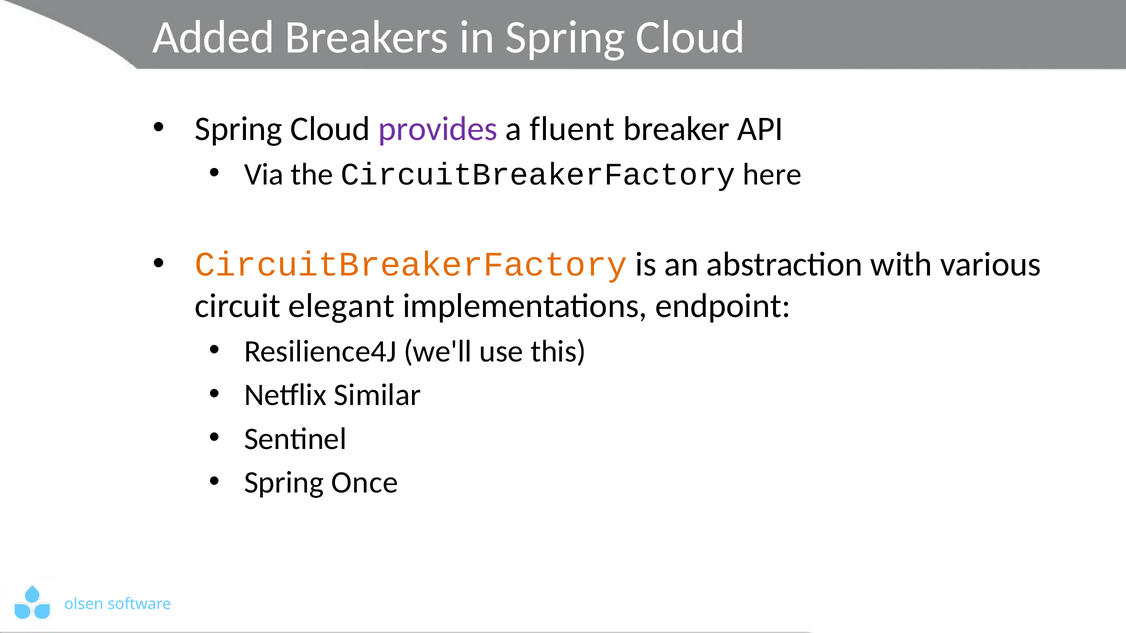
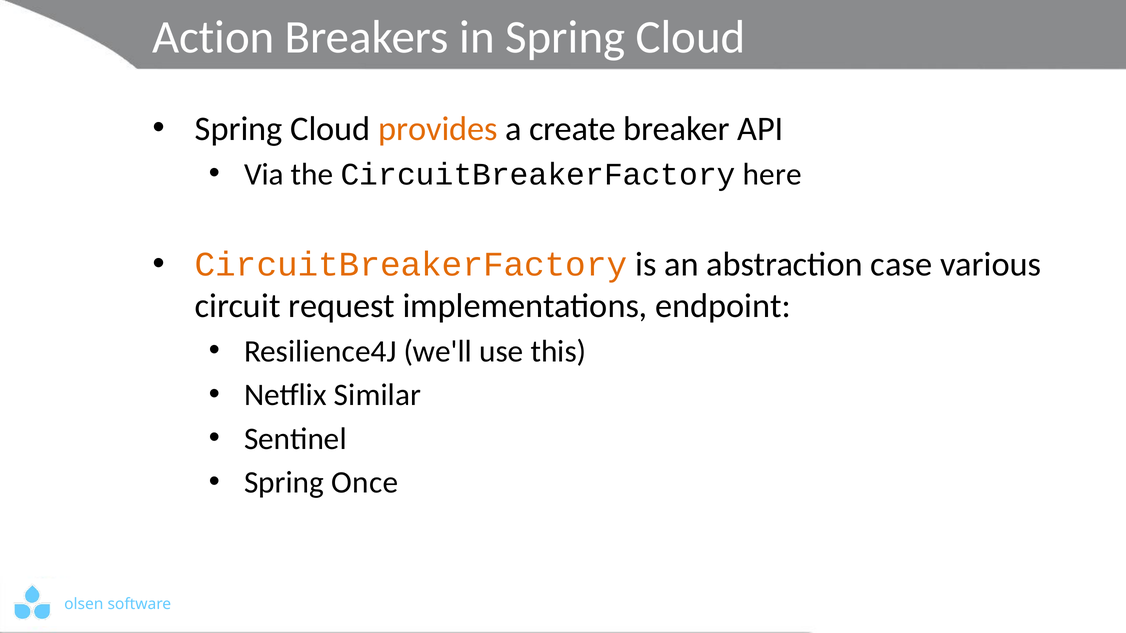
Added: Added -> Action (213, 38)
provides colour: purple -> orange (438, 129)
fluent: fluent -> create (573, 129)
with: with -> case (901, 265)
elegant: elegant -> request (342, 306)
